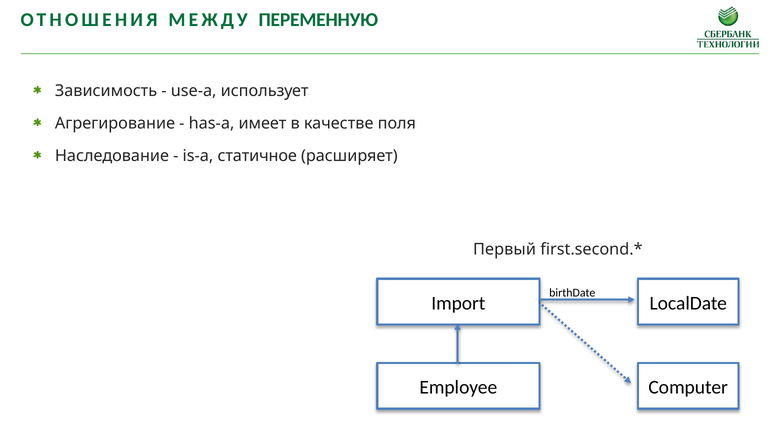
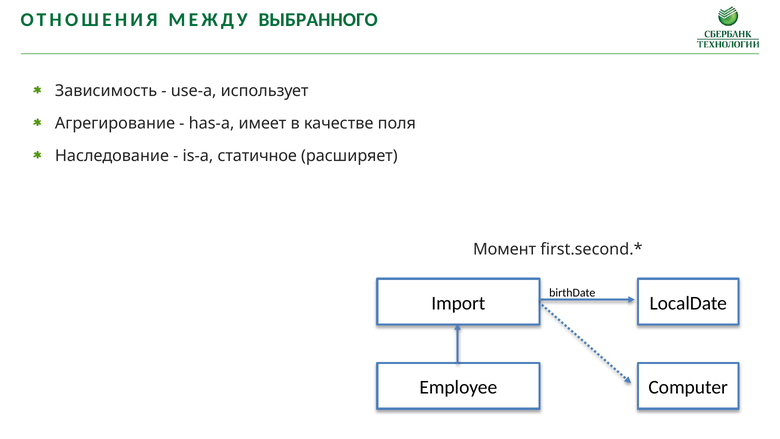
ПЕРЕМЕННУЮ: ПЕРЕМЕННУЮ -> ВЫБРАННОГО (318, 20)
Первый: Первый -> Момент (505, 249)
